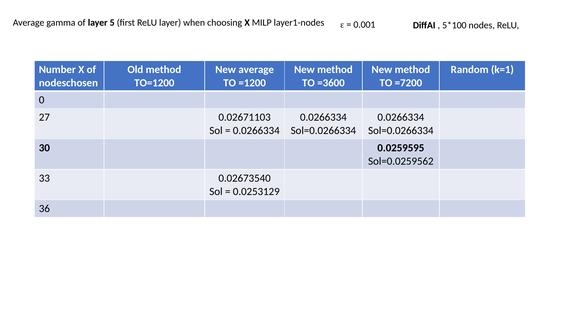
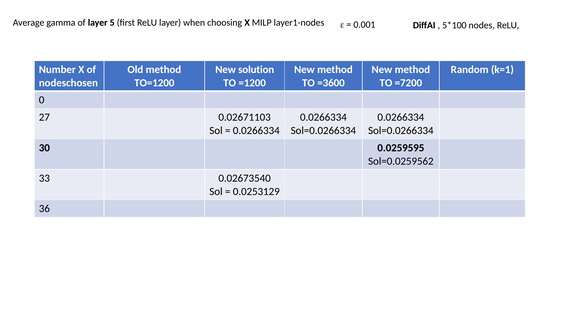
New average: average -> solution (256, 70)
